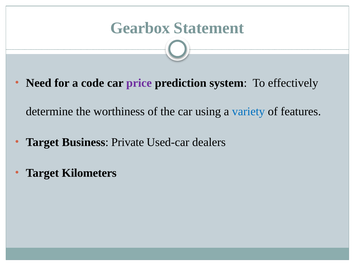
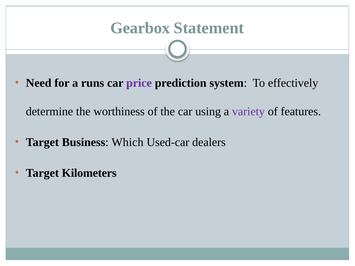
code: code -> runs (93, 83)
variety colour: blue -> purple (248, 112)
Private: Private -> Which (128, 142)
